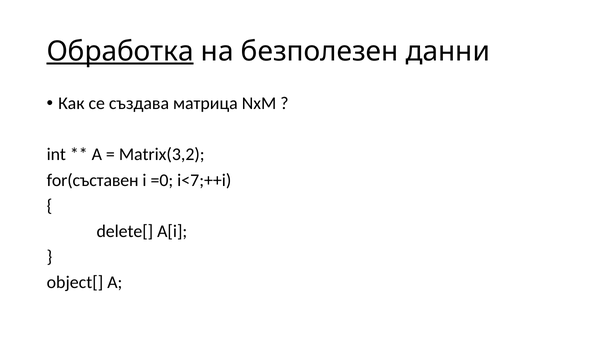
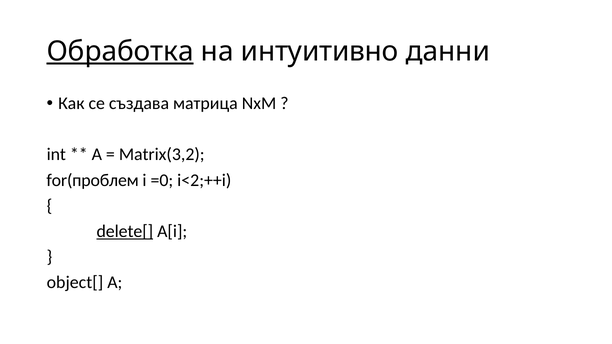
безполезен: безполезен -> интуитивно (320, 51)
for(съставен: for(съставен -> for(проблем (93, 180)
i<7;++i: i<7;++i -> i<2;++i (204, 180)
delete[ underline: none -> present (125, 232)
